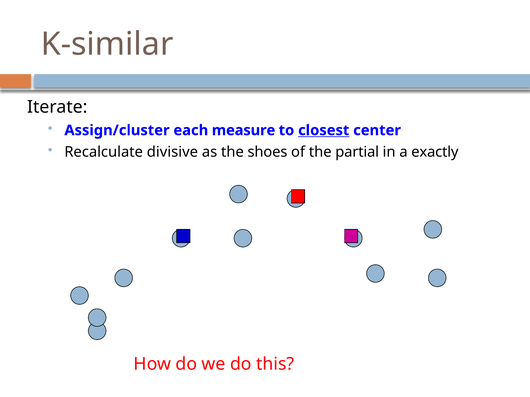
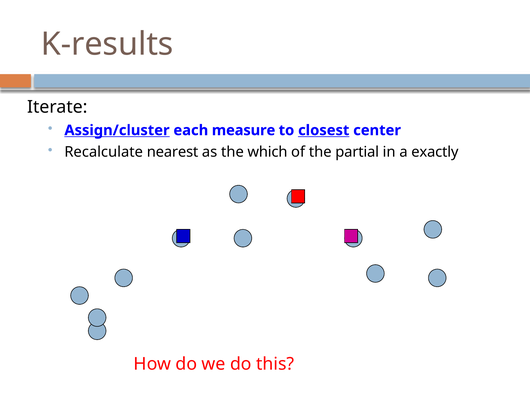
K-similar: K-similar -> K-results (107, 44)
Assign/cluster underline: none -> present (117, 130)
divisive: divisive -> nearest (173, 152)
shoes: shoes -> which (267, 152)
